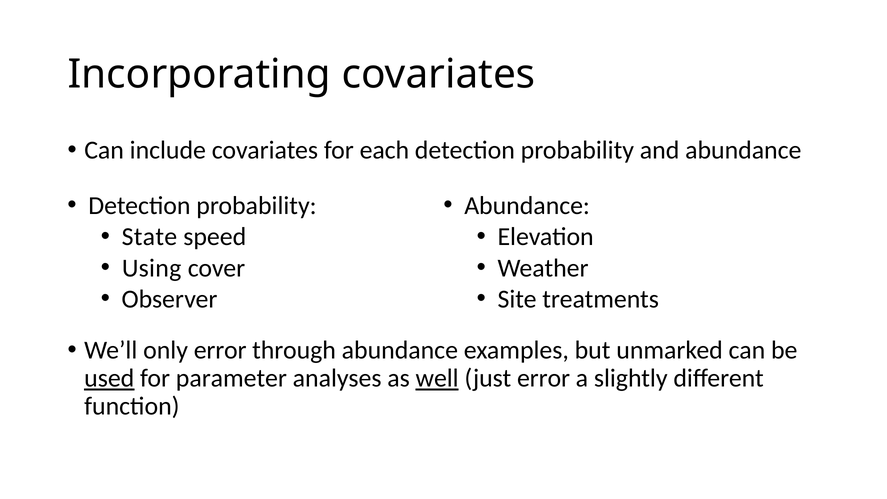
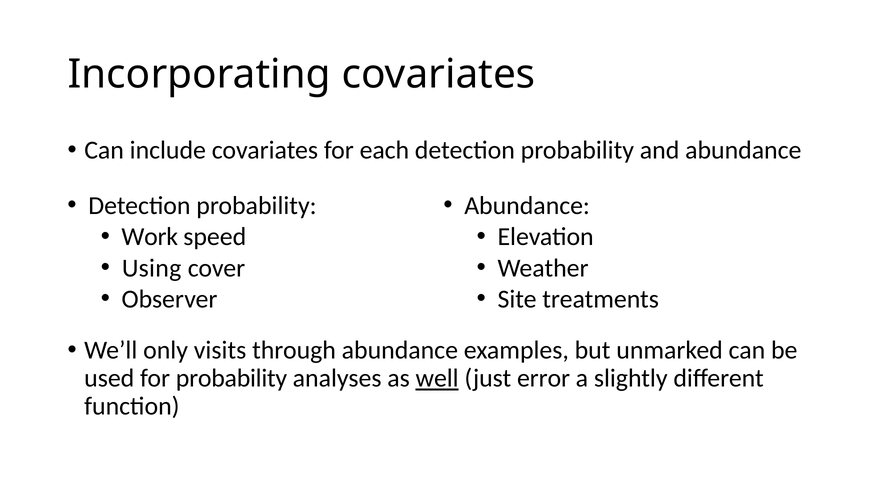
State: State -> Work (150, 237)
only error: error -> visits (220, 350)
used underline: present -> none (109, 378)
for parameter: parameter -> probability (232, 378)
